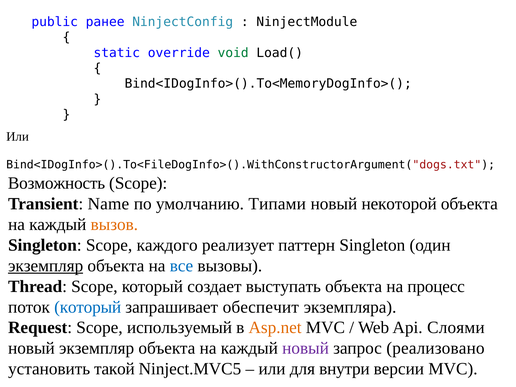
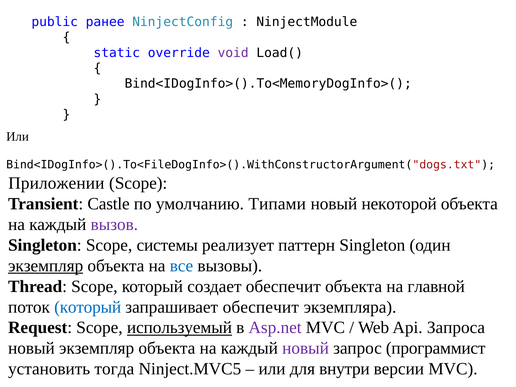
void colour: green -> purple (233, 53)
Возможность: Возможность -> Приложении (56, 183)
Name: Name -> Castle (109, 204)
вызов colour: orange -> purple (114, 224)
каждого: каждого -> системы (167, 245)
создает выступать: выступать -> обеспечит (283, 286)
процесс: процесс -> главной (436, 286)
используемый underline: none -> present (179, 328)
Asp.net colour: orange -> purple (275, 328)
Слоями: Слоями -> Запроса (456, 328)
реализовано: реализовано -> программист (436, 348)
такой: такой -> тогда (114, 369)
